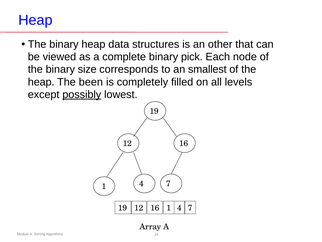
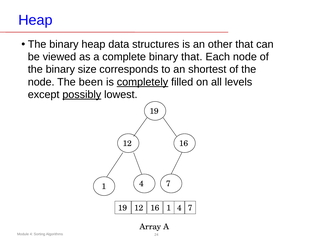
binary pick: pick -> that (192, 57)
smallest: smallest -> shortest (207, 69)
heap: heap -> node (41, 82)
completely underline: none -> present (142, 82)
